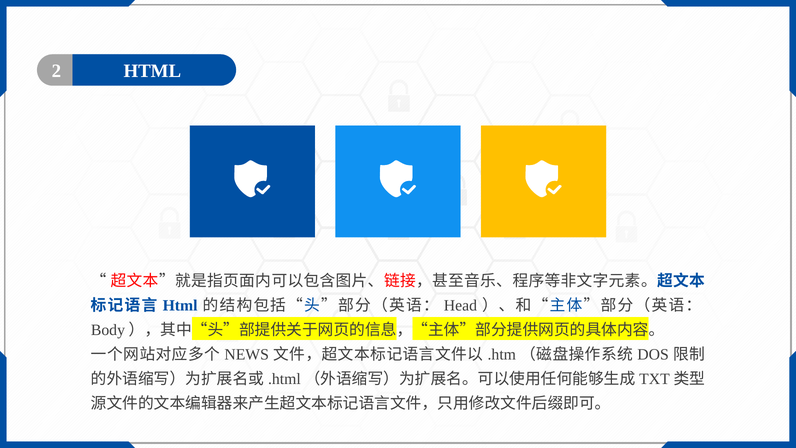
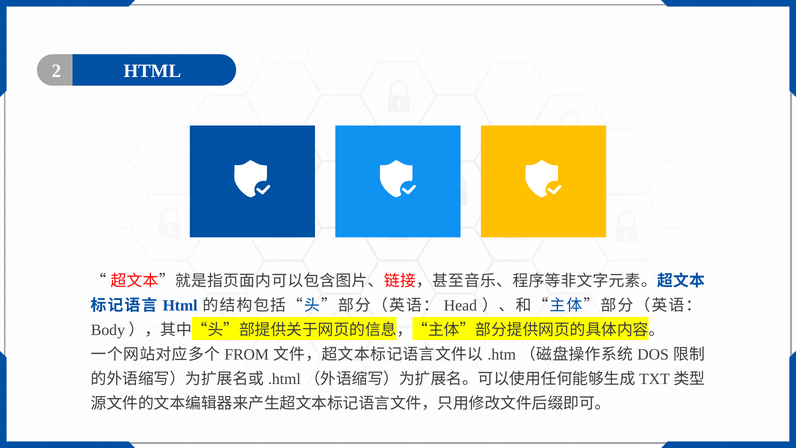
NEWS: NEWS -> FROM (247, 354)
